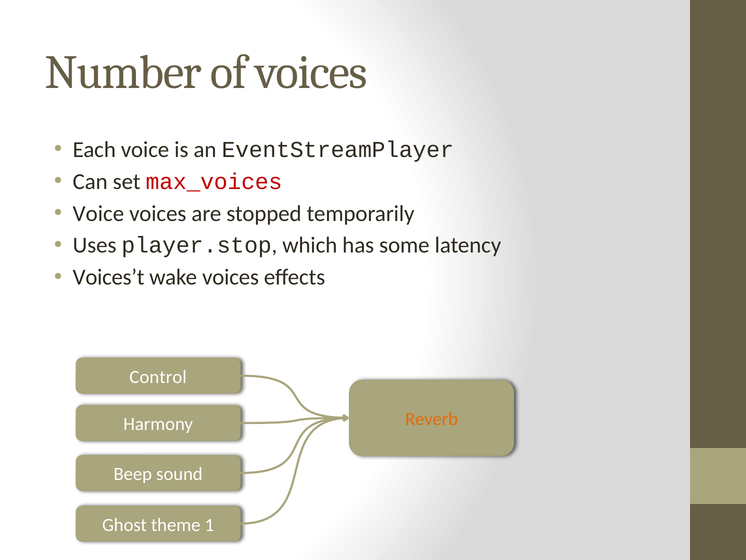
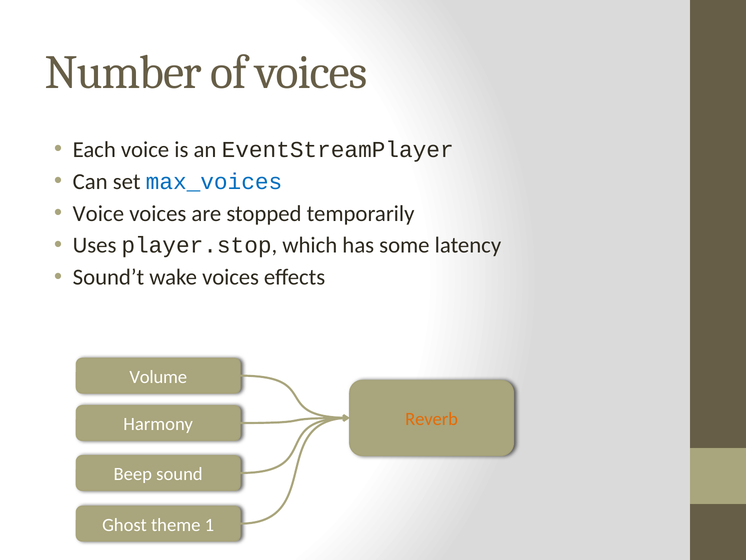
max_voices colour: red -> blue (214, 181)
Voices’t: Voices’t -> Sound’t (108, 277)
Control: Control -> Volume (158, 377)
